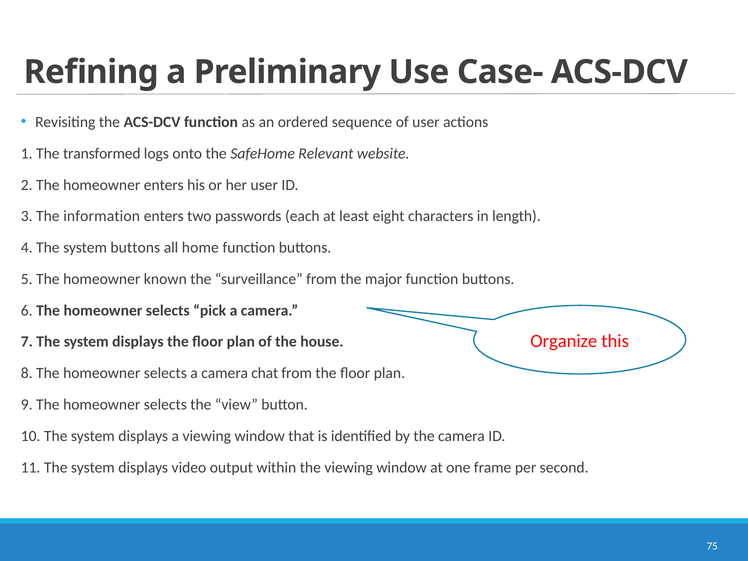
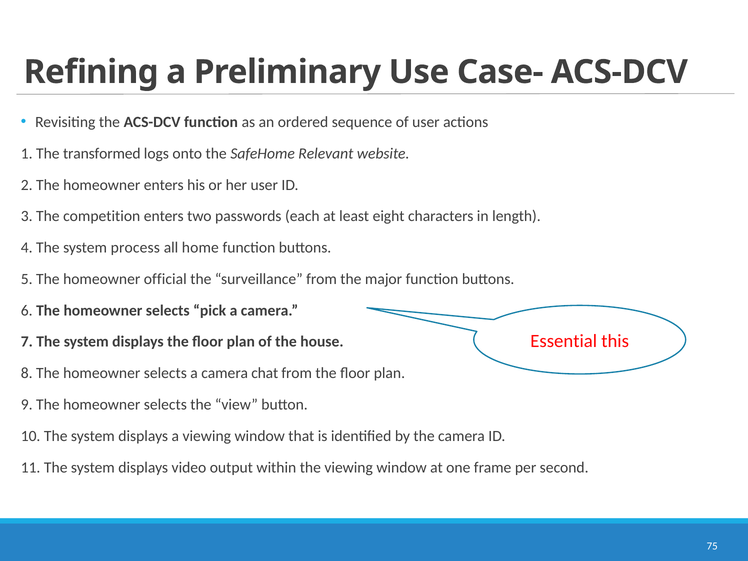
information: information -> competition (102, 216)
system buttons: buttons -> process (135, 248)
known: known -> official (165, 279)
Organize: Organize -> Essential (564, 341)
